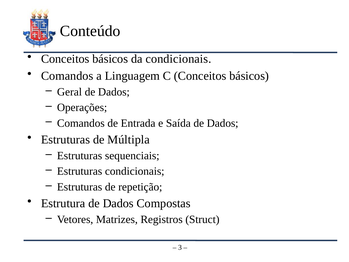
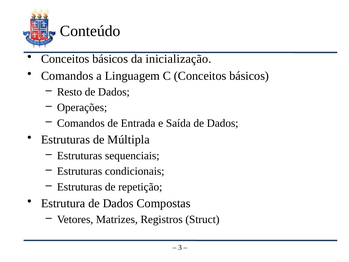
da condicionais: condicionais -> inicialização (178, 59)
Geral: Geral -> Resto (70, 92)
